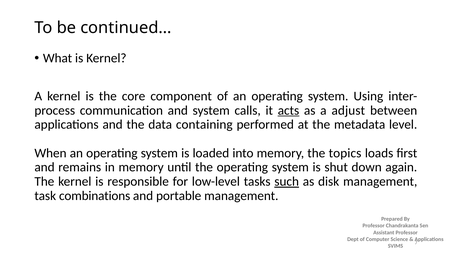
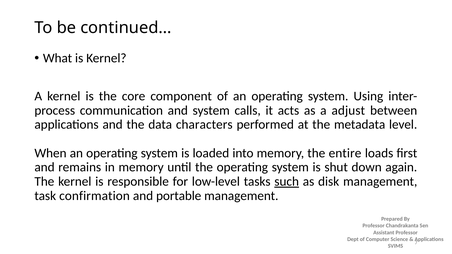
acts underline: present -> none (288, 110)
containing: containing -> characters (204, 125)
topics: topics -> entire (345, 153)
combinations: combinations -> confirmation (95, 196)
